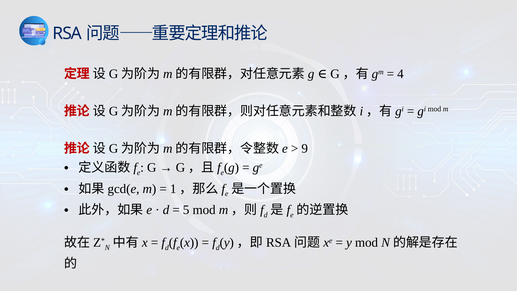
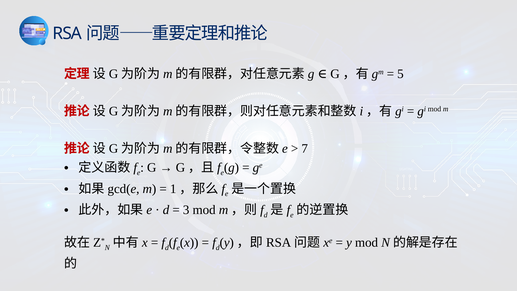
4: 4 -> 5 (400, 74)
9: 9 -> 7 (305, 148)
5: 5 -> 3 (186, 210)
